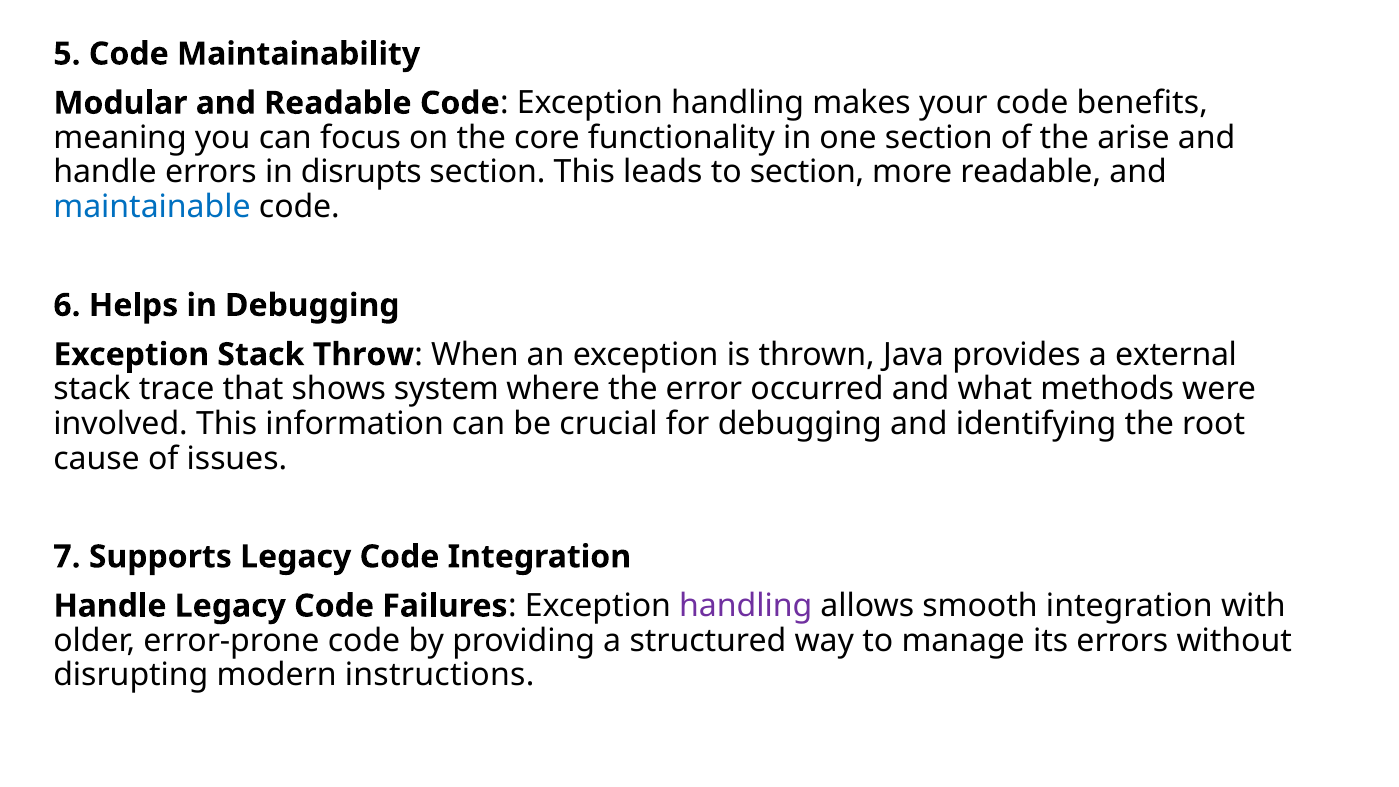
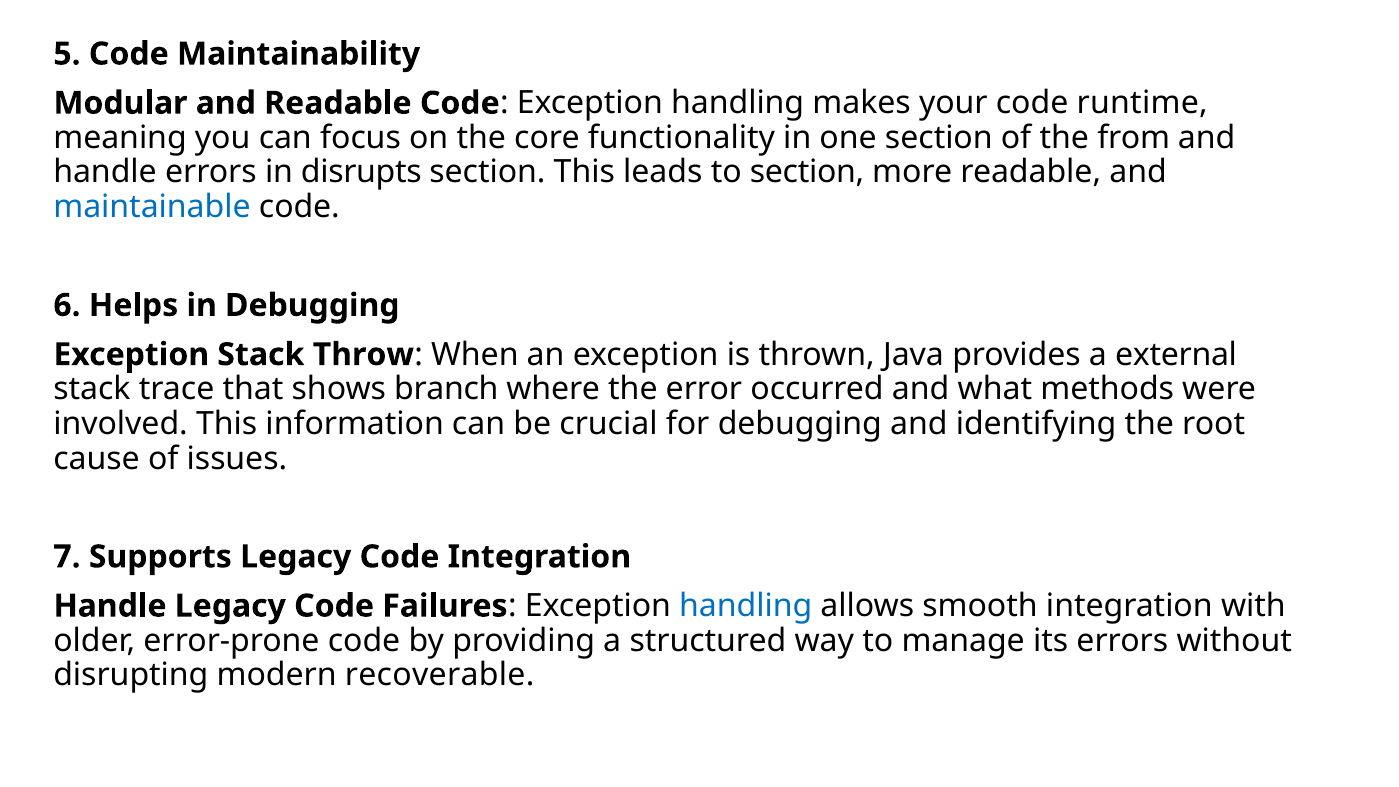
benefits: benefits -> runtime (1142, 103)
arise: arise -> from (1134, 138)
system: system -> branch (446, 389)
handling colour: purple -> blue (746, 606)
instructions: instructions -> recoverable (440, 675)
